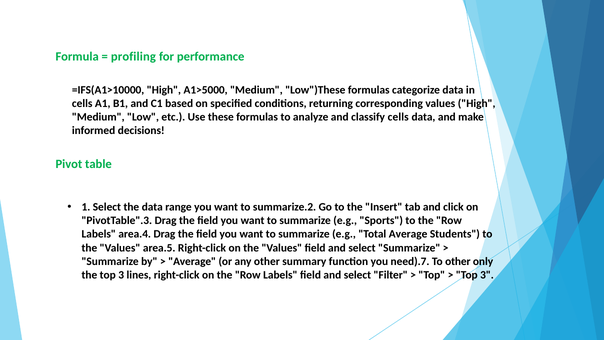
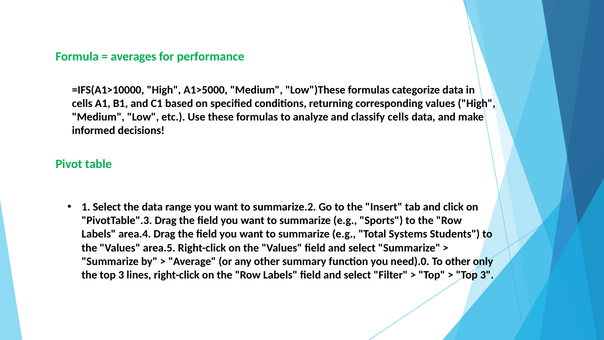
profiling: profiling -> averages (134, 56)
Total Average: Average -> Systems (408, 234)
need).7: need).7 -> need).0 (410, 261)
